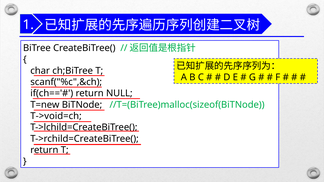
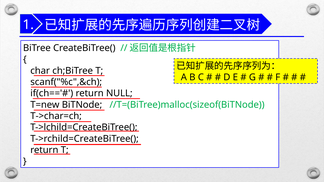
T->void=ch: T->void=ch -> T->char=ch (56, 116)
